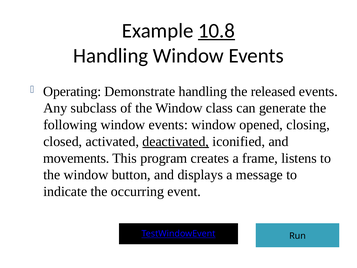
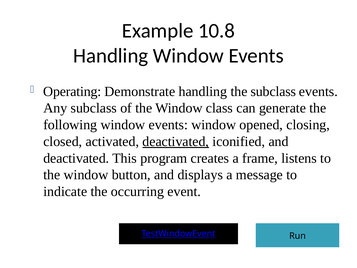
10.8 underline: present -> none (217, 31)
the released: released -> subclass (273, 91)
movements: movements -> deactivated (76, 158)
